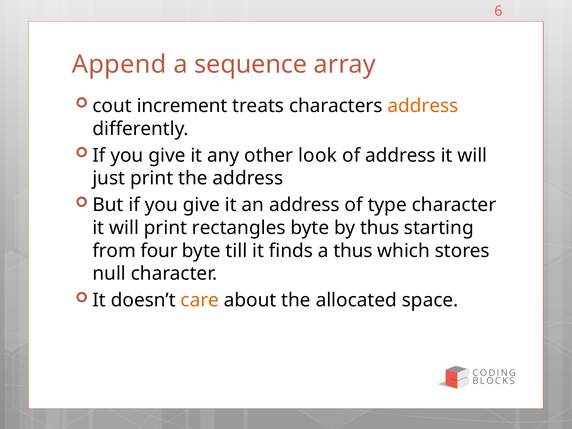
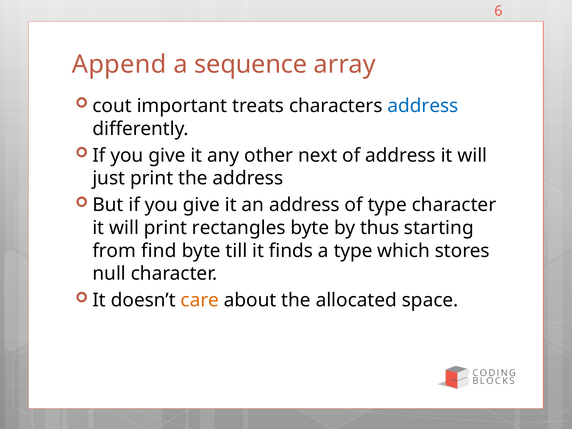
increment: increment -> important (182, 106)
address colour: orange -> blue (423, 106)
look: look -> next (318, 155)
four: four -> find (159, 251)
a thus: thus -> type (353, 251)
